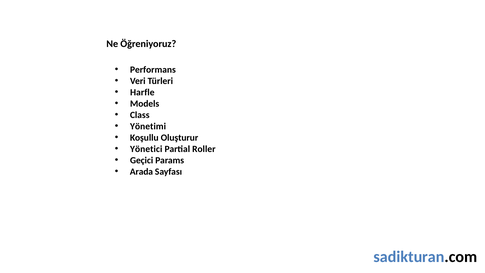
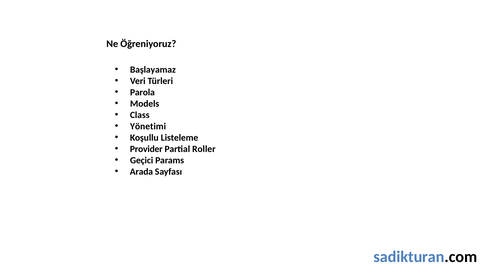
Performans: Performans -> Başlayamaz (153, 70)
Harfle: Harfle -> Parola (142, 92)
Oluşturur: Oluşturur -> Listeleme (179, 138)
Yönetici: Yönetici -> Provider (146, 149)
